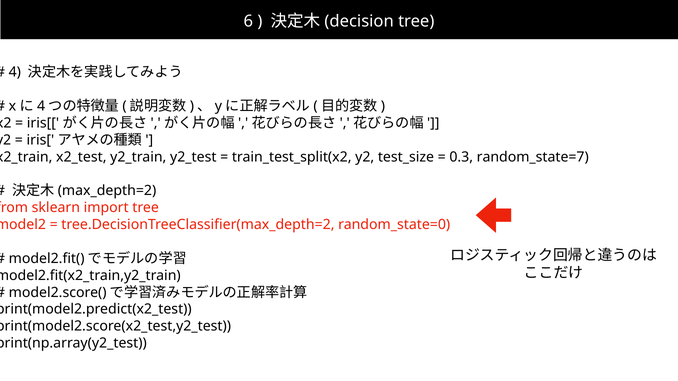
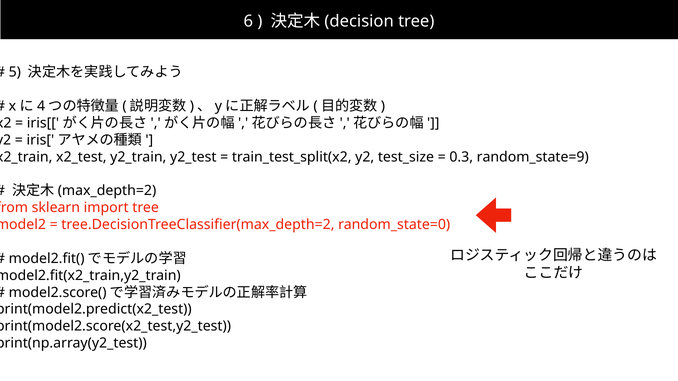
4: 4 -> 5 (15, 72)
random_state=7: random_state=7 -> random_state=9 (533, 157)
